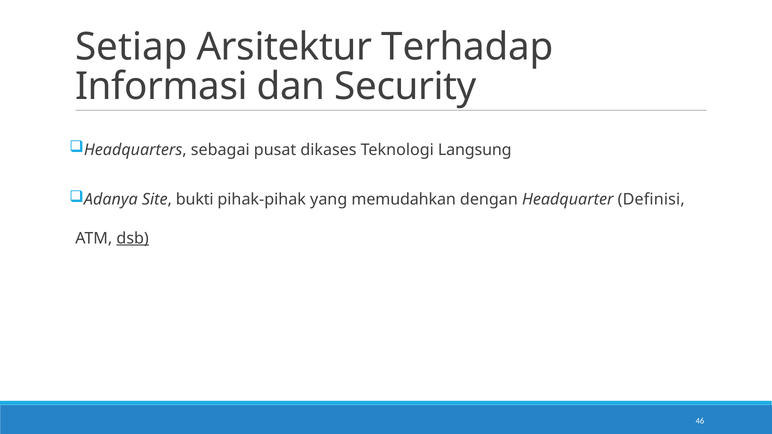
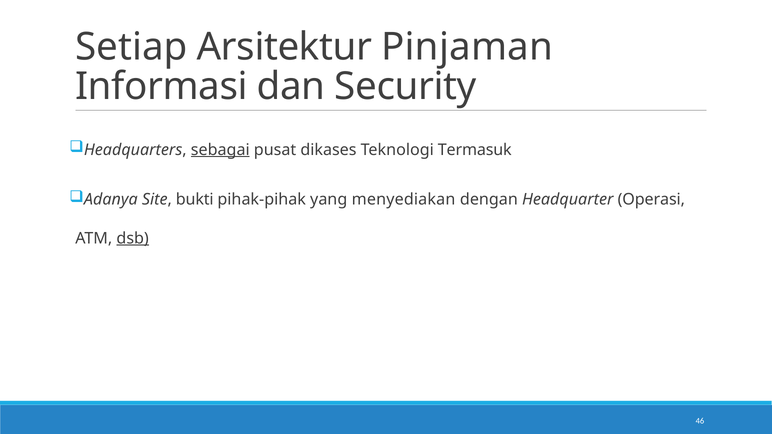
Terhadap: Terhadap -> Pinjaman (467, 47)
sebagai underline: none -> present (220, 150)
Langsung: Langsung -> Termasuk (475, 150)
memudahkan: memudahkan -> menyediakan (404, 200)
Definisi: Definisi -> Operasi (651, 200)
